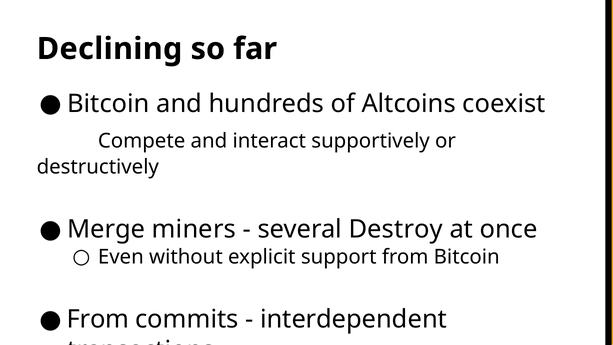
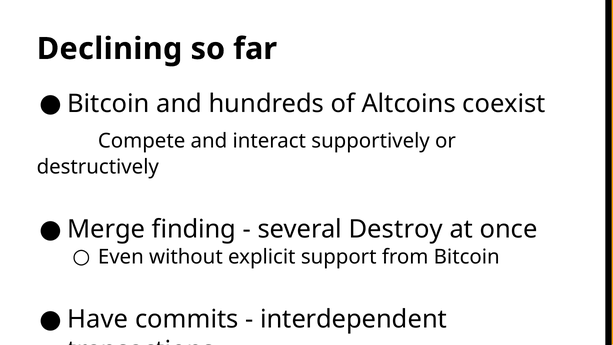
miners: miners -> finding (194, 229)
From: From -> Have (98, 319)
